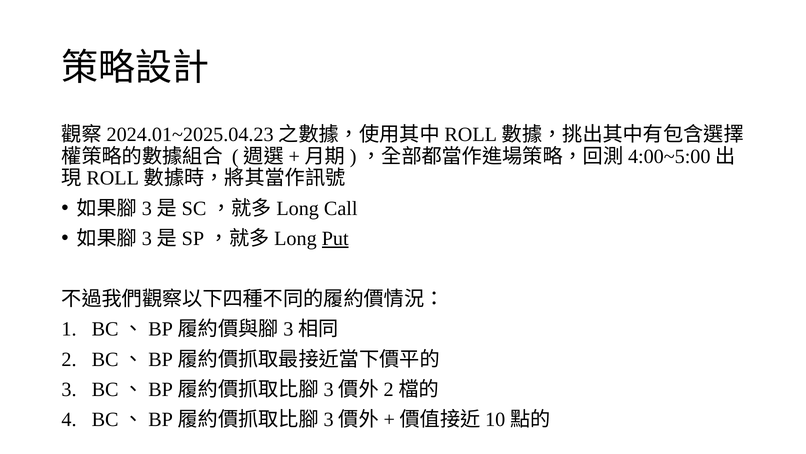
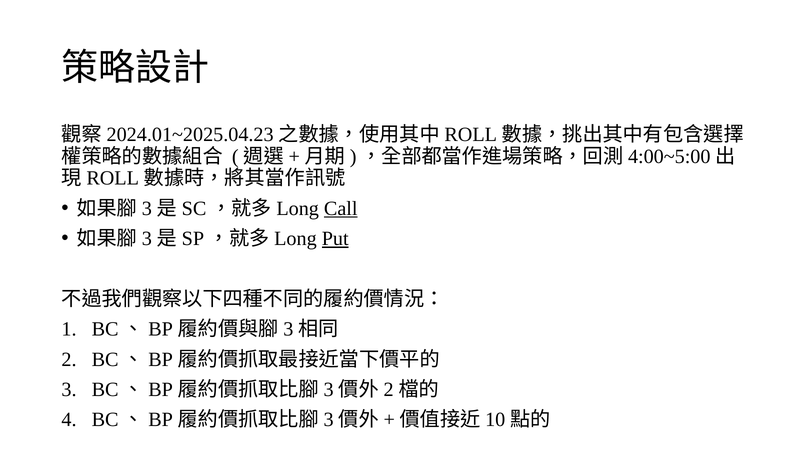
Call underline: none -> present (341, 208)
